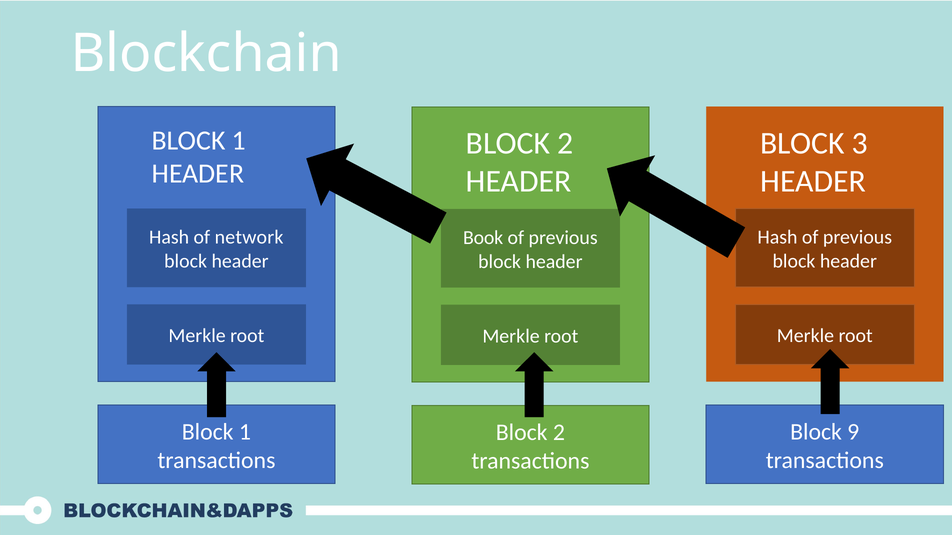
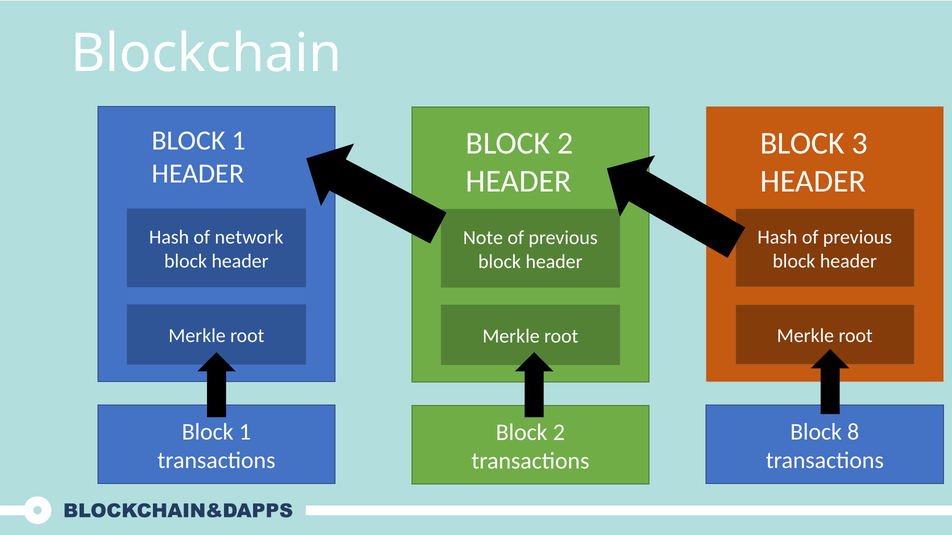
Book: Book -> Note (483, 238)
9: 9 -> 8 (853, 432)
